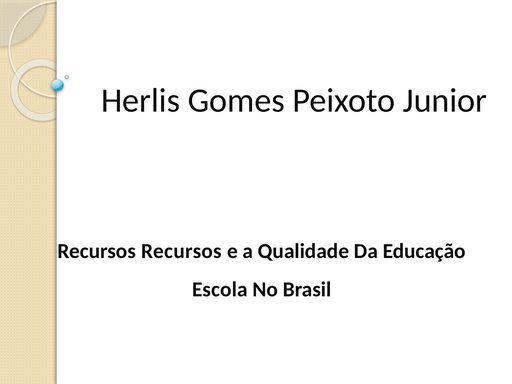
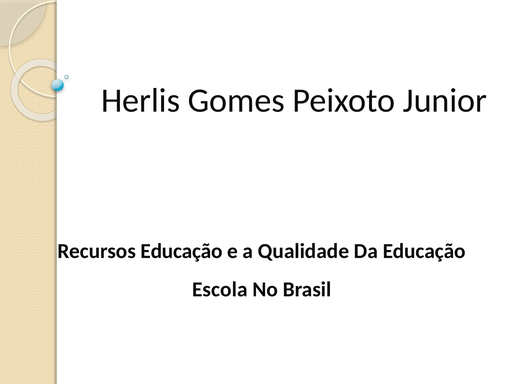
Recursos Recursos: Recursos -> Educação (182, 251)
